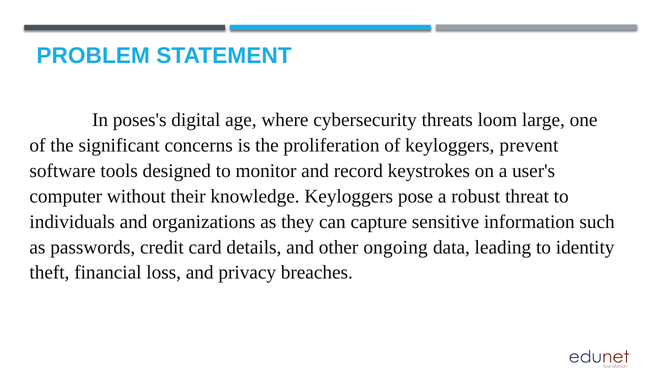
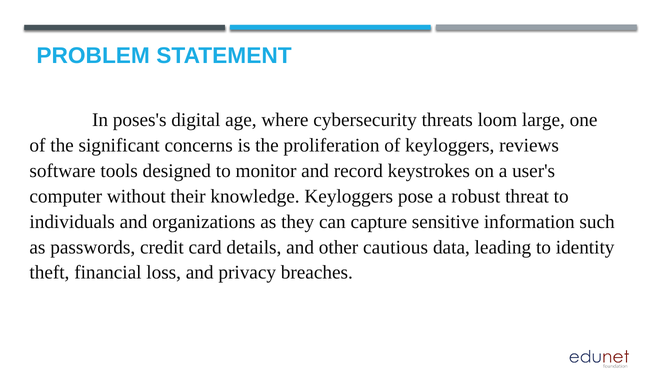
prevent: prevent -> reviews (529, 145)
ongoing: ongoing -> cautious (396, 247)
